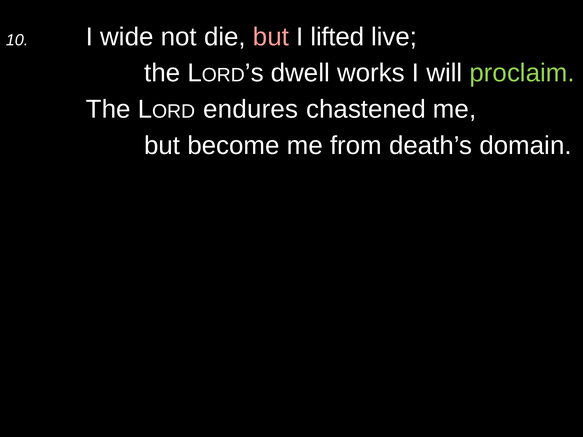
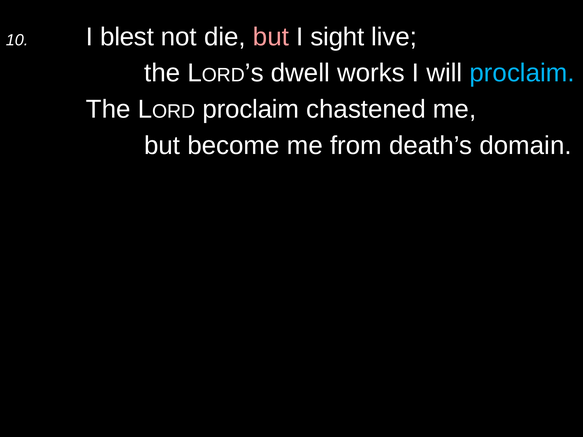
wide: wide -> blest (127, 37)
lifted: lifted -> sight (337, 37)
proclaim colour: light green -> light blue (522, 73)
endures: endures -> proclaim (251, 109)
